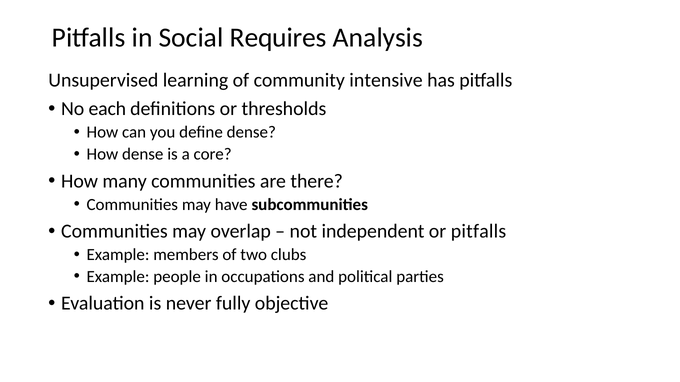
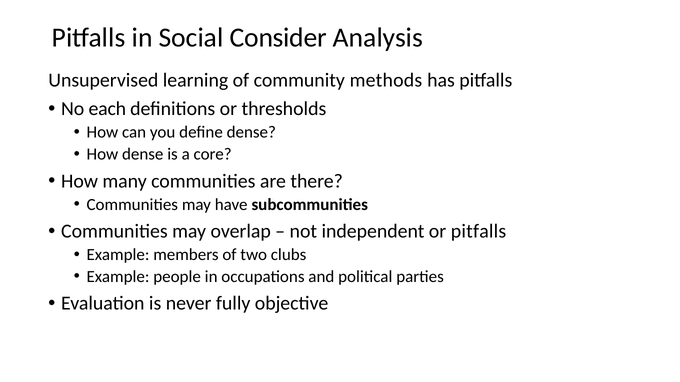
Requires: Requires -> Consider (278, 38)
intensive: intensive -> methods (386, 81)
